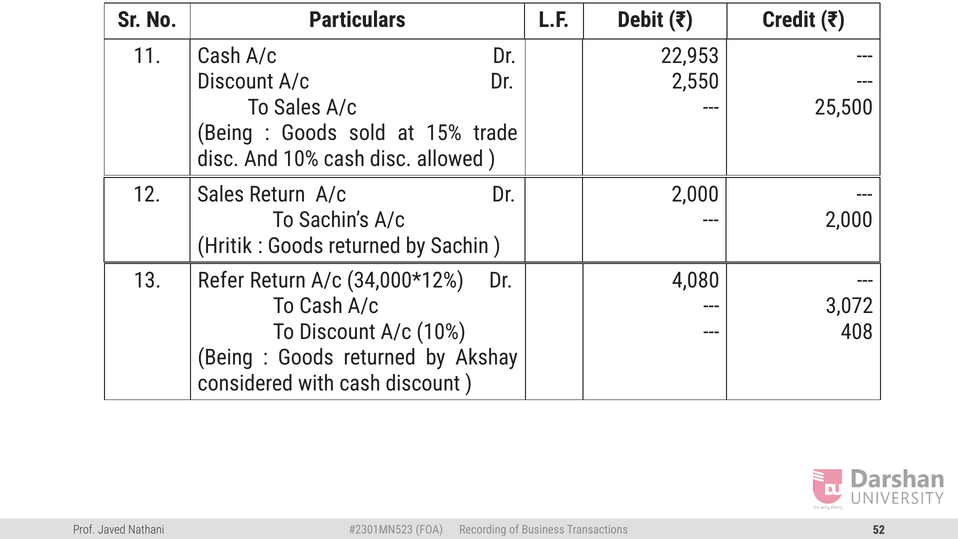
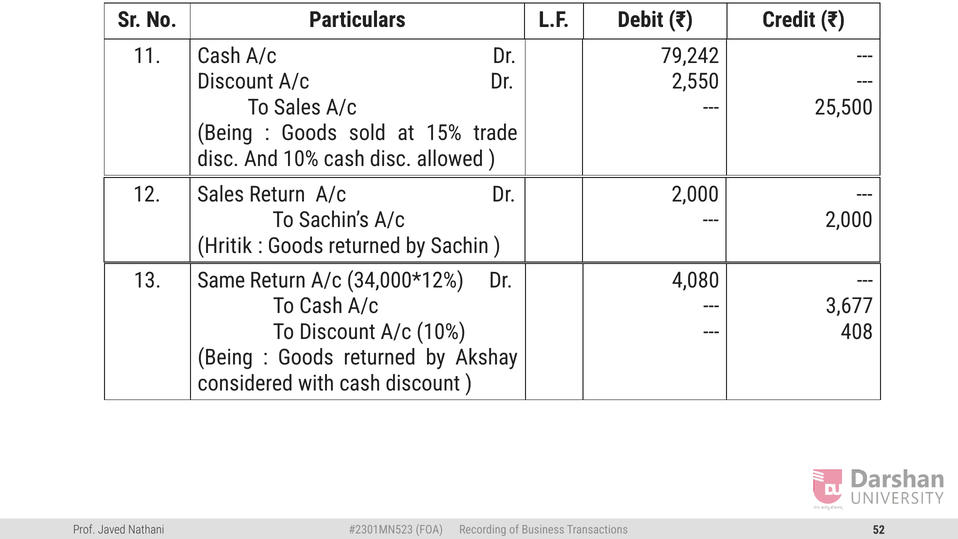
22,953: 22,953 -> 79,242 (690, 56)
Refer: Refer -> Same (221, 280)
3,072: 3,072 -> 3,677 (849, 306)
